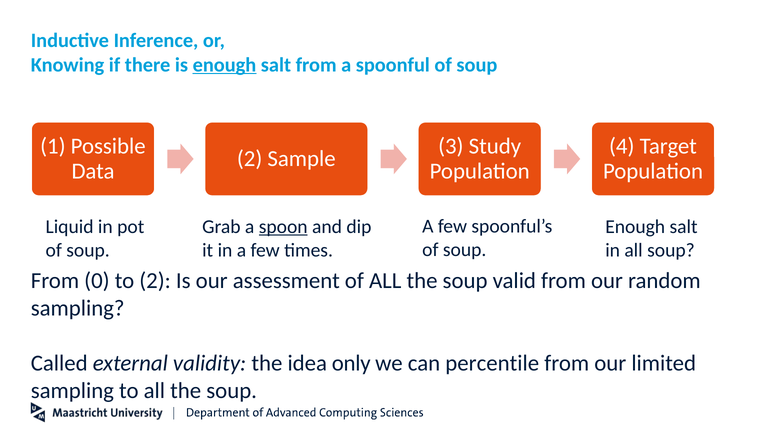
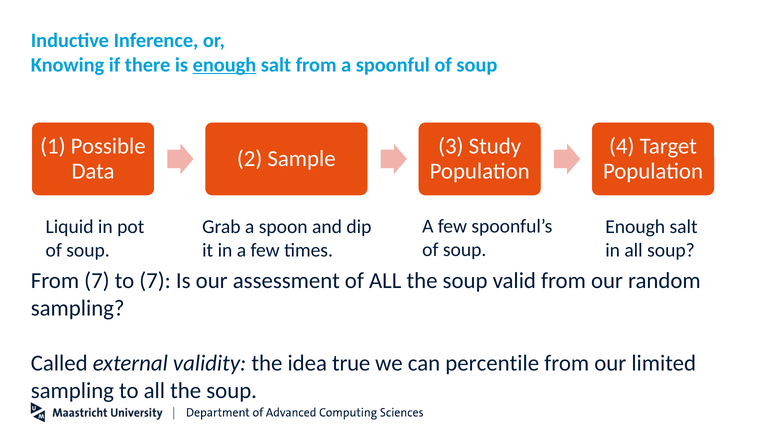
spoon underline: present -> none (283, 226)
From 0: 0 -> 7 (97, 280)
to 2: 2 -> 7 (155, 280)
only: only -> true (351, 363)
